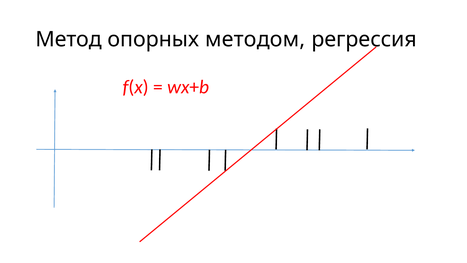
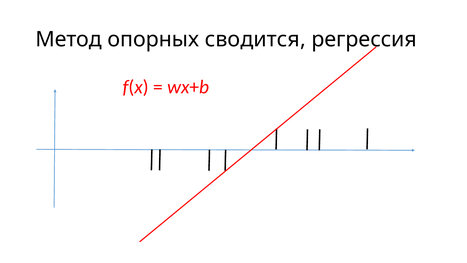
методом: методом -> сводится (255, 39)
